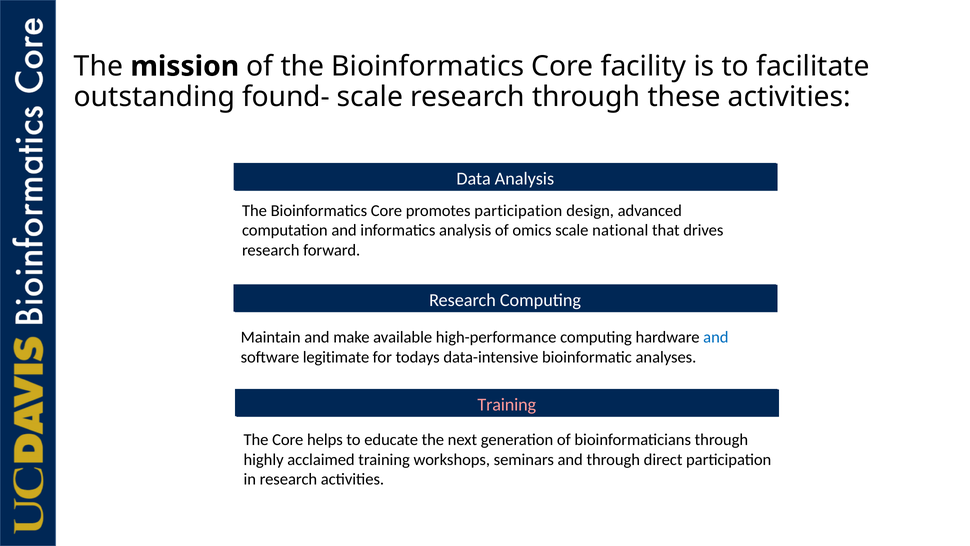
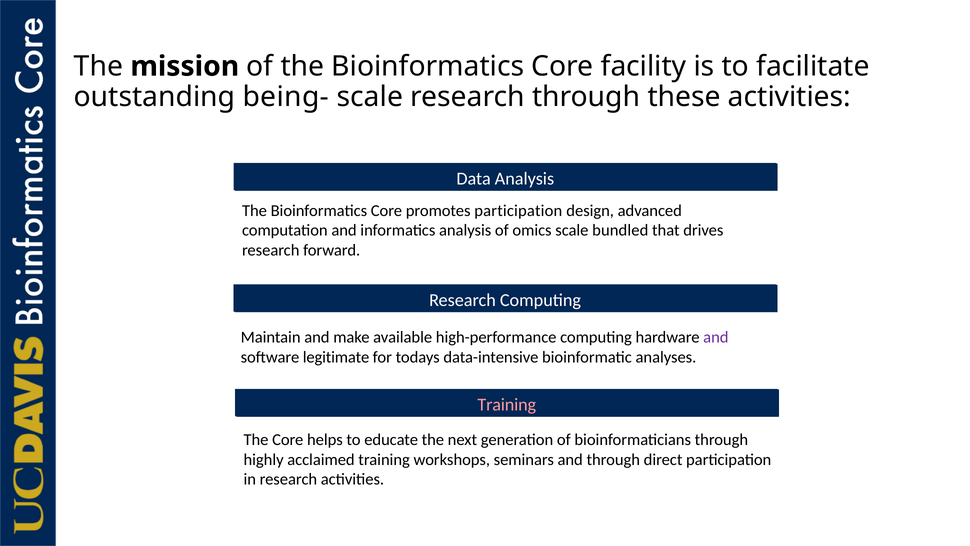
found-: found- -> being- (286, 97)
national: national -> bundled (620, 230)
and colour: blue -> purple (716, 337)
